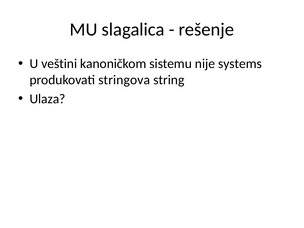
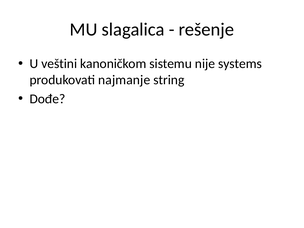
stringova: stringova -> najmanje (124, 80)
Ulaza: Ulaza -> Dođe (47, 99)
